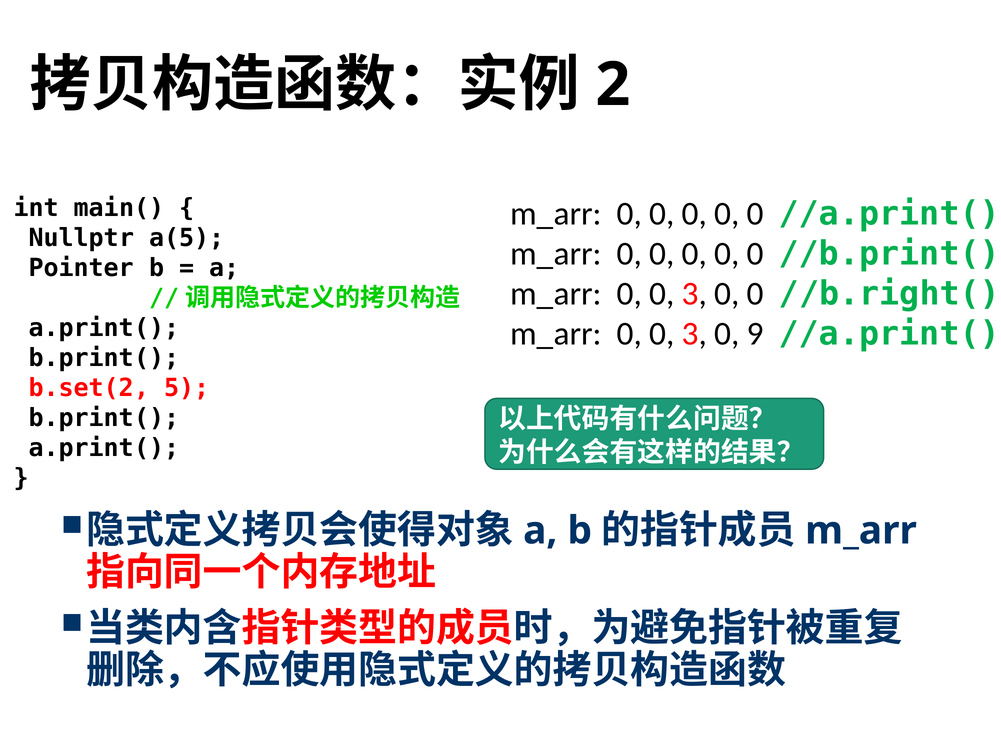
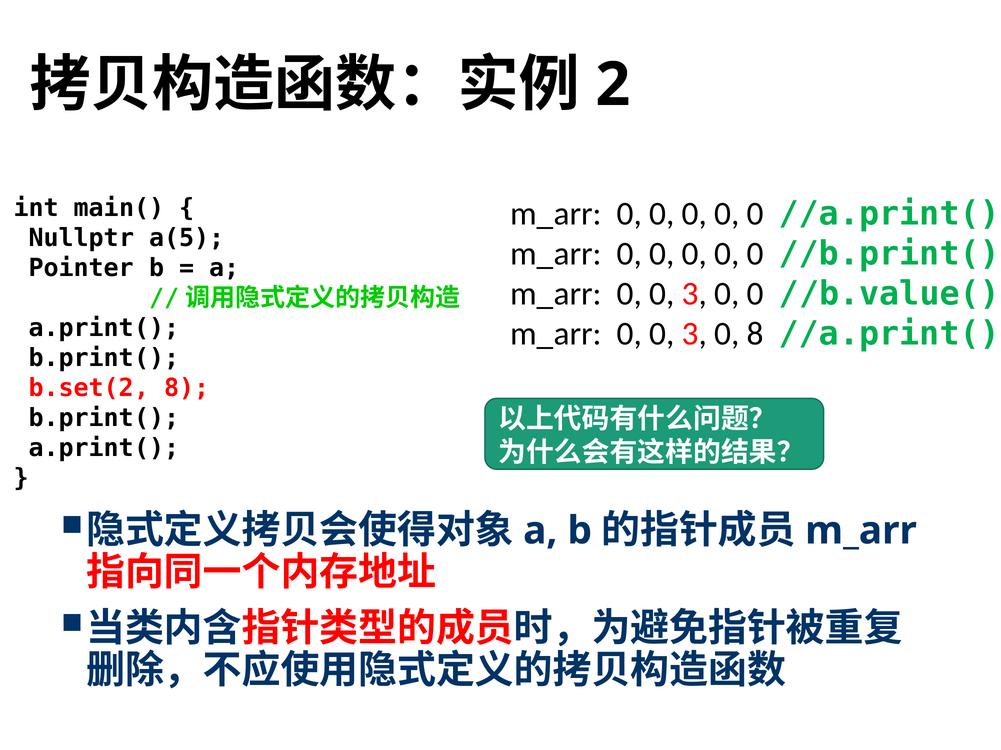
//b.right(: //b.right( -> //b.value( (889, 294)
0 9: 9 -> 8 (755, 334)
b.set(2 5: 5 -> 8 (187, 388)
